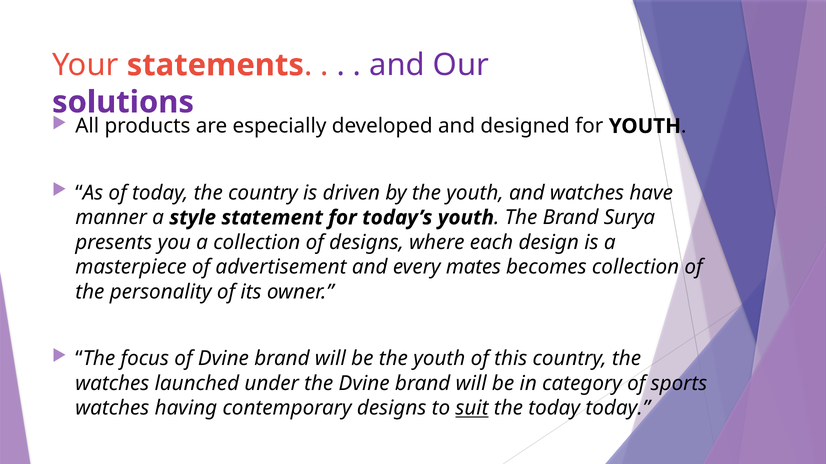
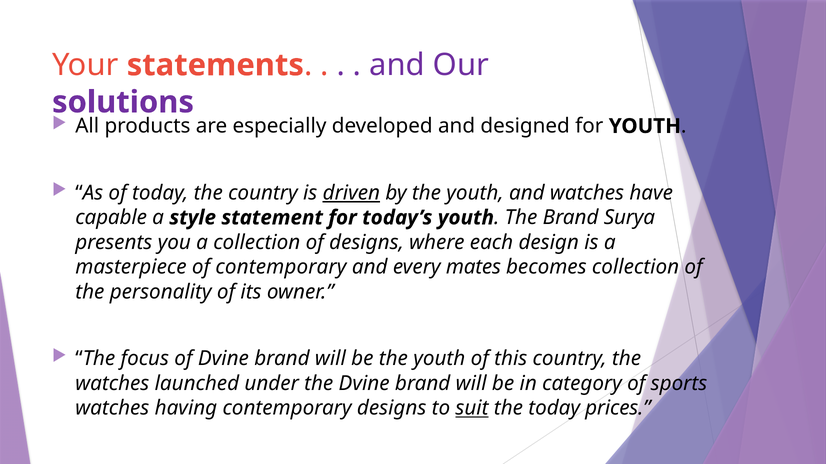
driven underline: none -> present (351, 193)
manner: manner -> capable (111, 218)
of advertisement: advertisement -> contemporary (281, 267)
today today: today -> prices (618, 409)
